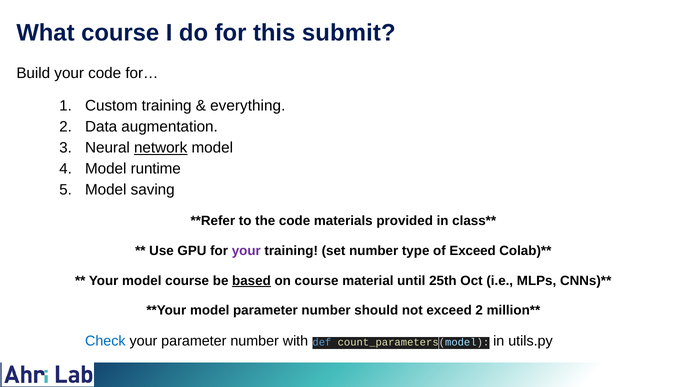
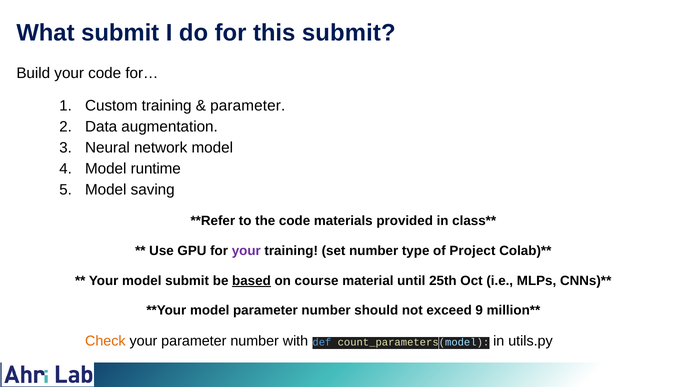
What course: course -> submit (120, 33)
everything: everything -> parameter (248, 105)
network underline: present -> none (161, 148)
of Exceed: Exceed -> Project (472, 250)
model course: course -> submit (187, 280)
exceed 2: 2 -> 9 (479, 310)
Check colour: blue -> orange (105, 341)
